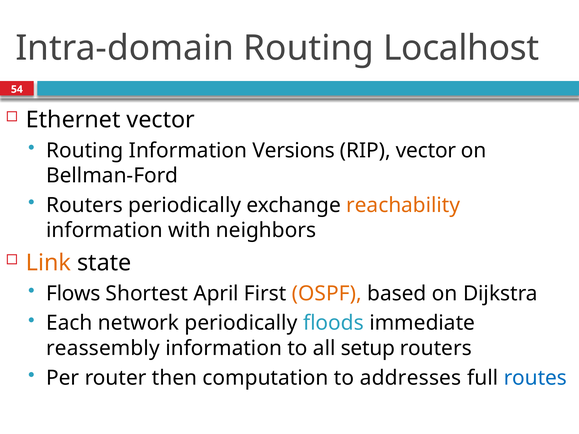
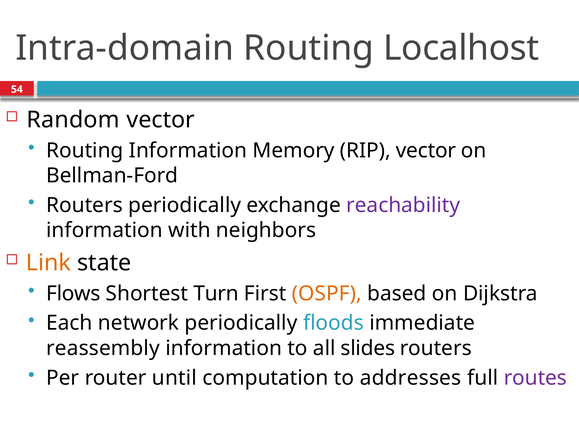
Ethernet: Ethernet -> Random (73, 120)
Versions: Versions -> Memory (294, 151)
reachability colour: orange -> purple (403, 205)
April: April -> Turn (216, 294)
setup: setup -> slides (368, 348)
then: then -> until (174, 378)
routes colour: blue -> purple (535, 378)
